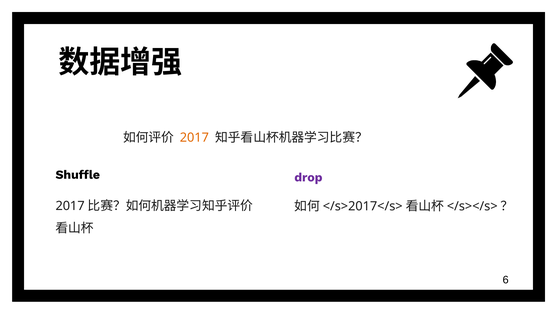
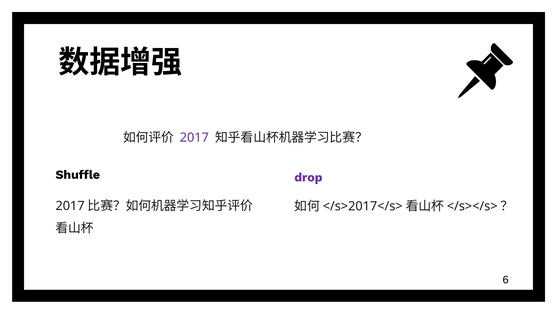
2017 colour: orange -> purple (194, 138)
